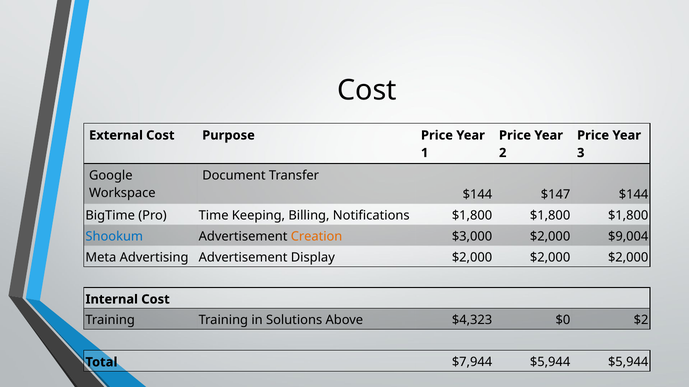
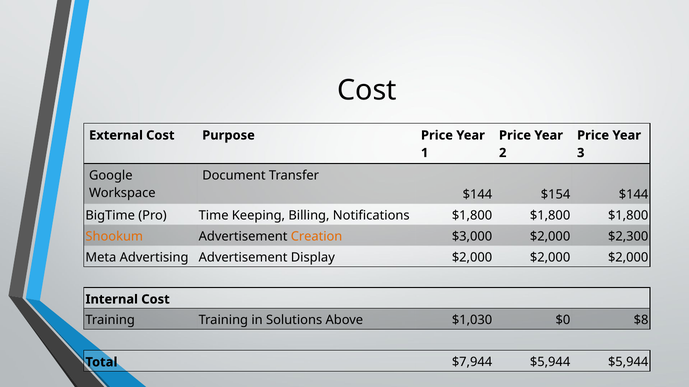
$147: $147 -> $154 (556, 195)
Shookum colour: blue -> orange (114, 237)
$9,004: $9,004 -> $2,300 (628, 237)
$4,323: $4,323 -> $1,030 (472, 321)
$2: $2 -> $8 (641, 321)
